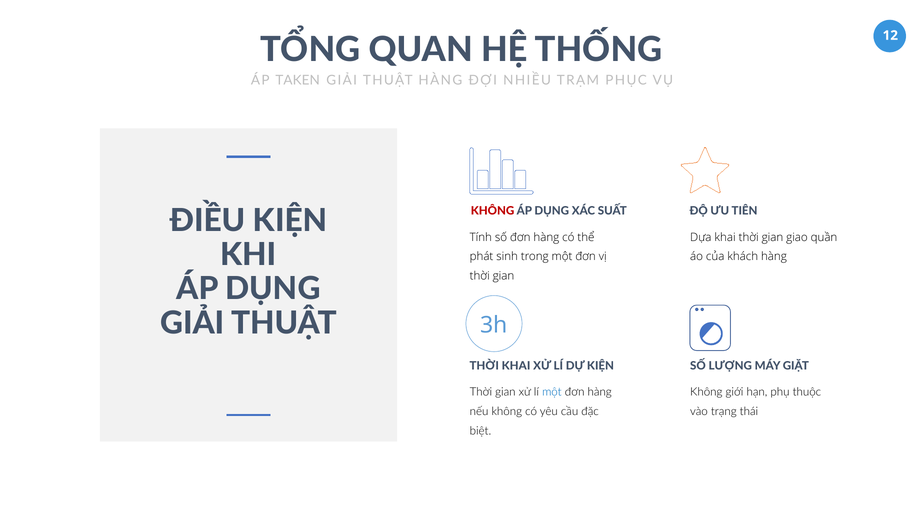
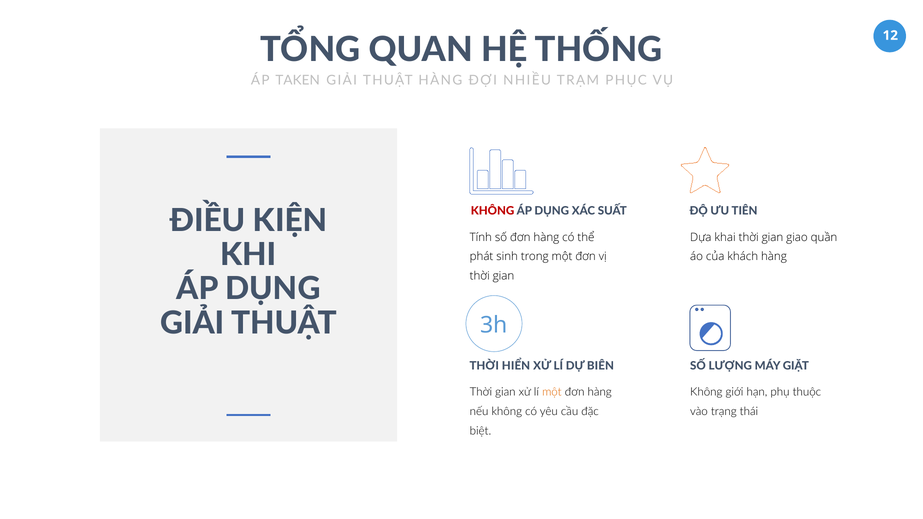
THỜI KHAI: KHAI -> HIỂN (516, 366)
DỰ KIỆN: KIỆN -> BIÊN (600, 366)
một colour: blue -> orange (552, 392)
